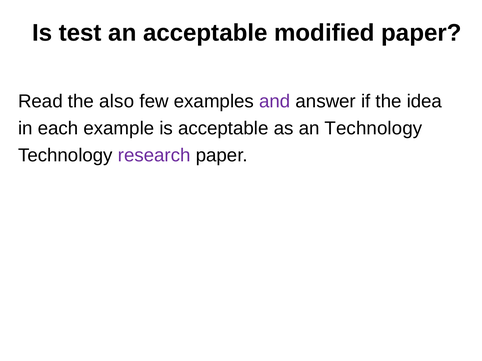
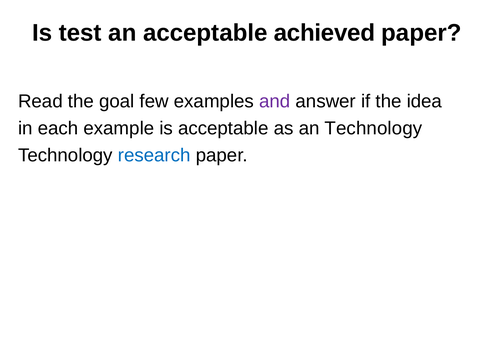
modified: modified -> achieved (324, 33)
also: also -> goal (117, 102)
research colour: purple -> blue (154, 156)
